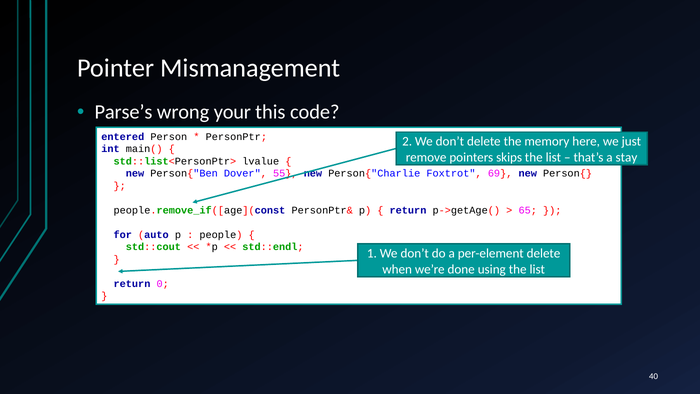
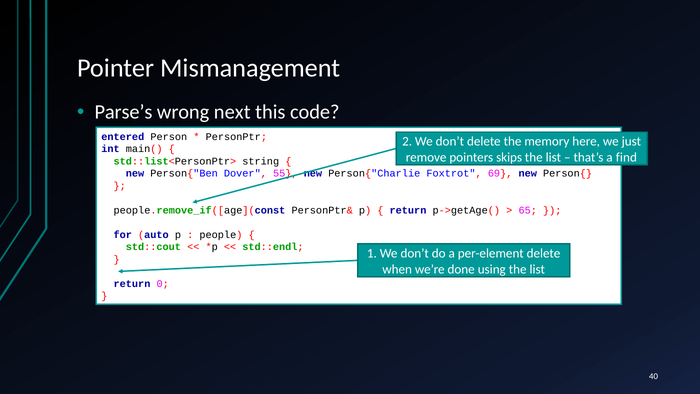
your: your -> next (232, 112)
stay: stay -> find (626, 157)
lvalue: lvalue -> string (261, 161)
